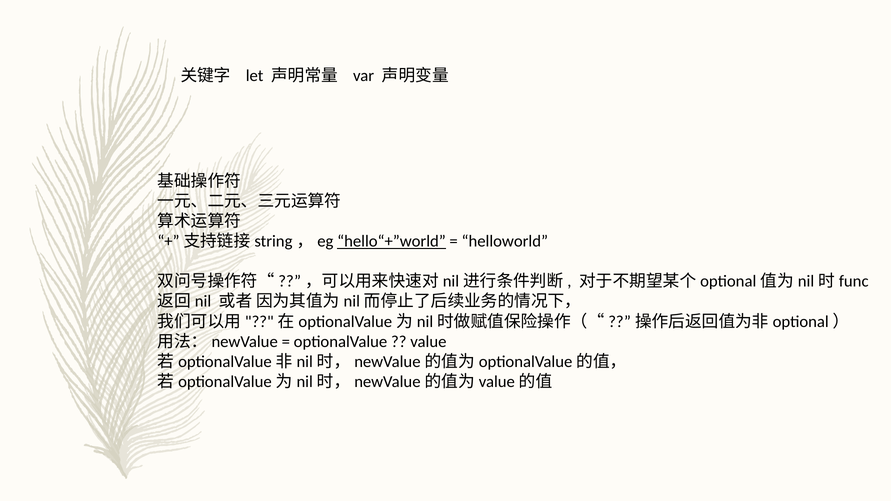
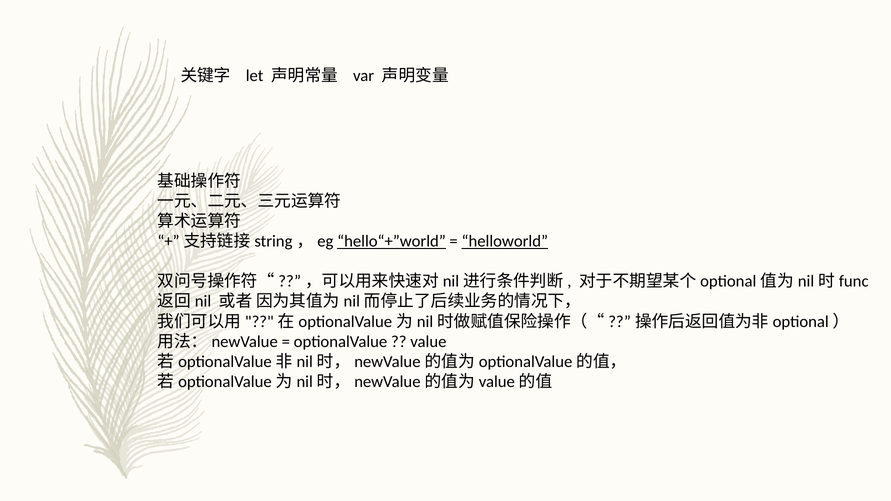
helloworld underline: none -> present (505, 241)
